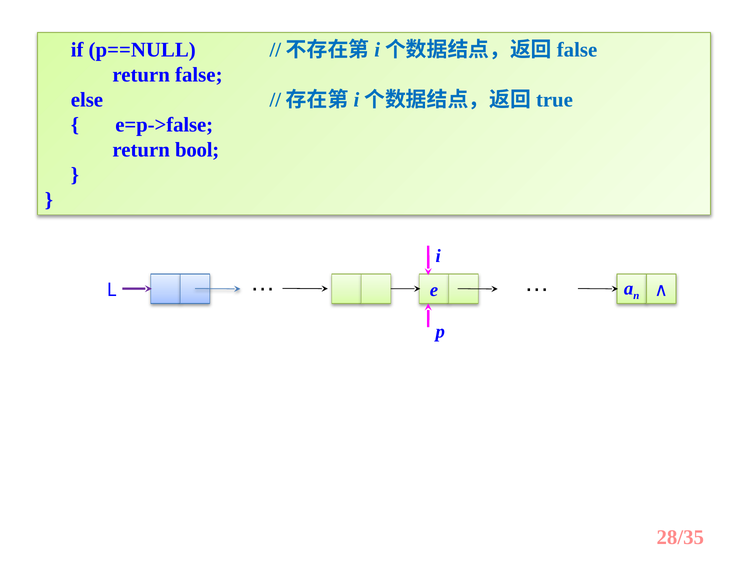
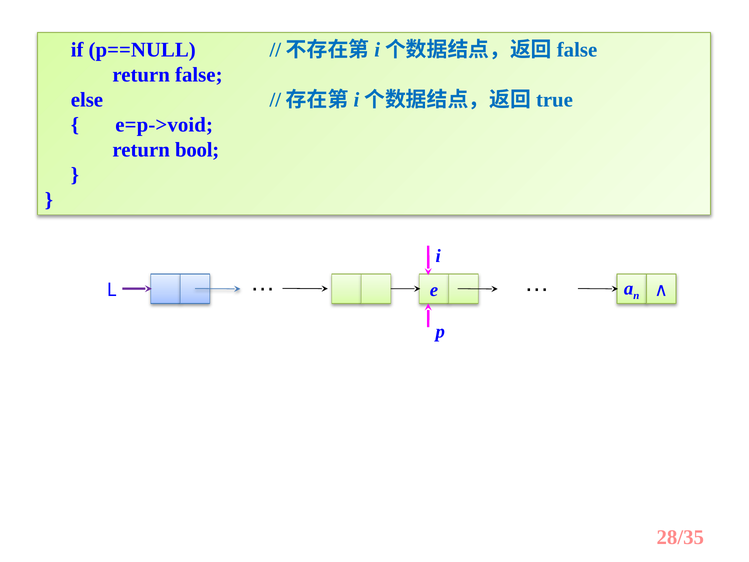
e=p->false: e=p->false -> e=p->void (164, 125)
